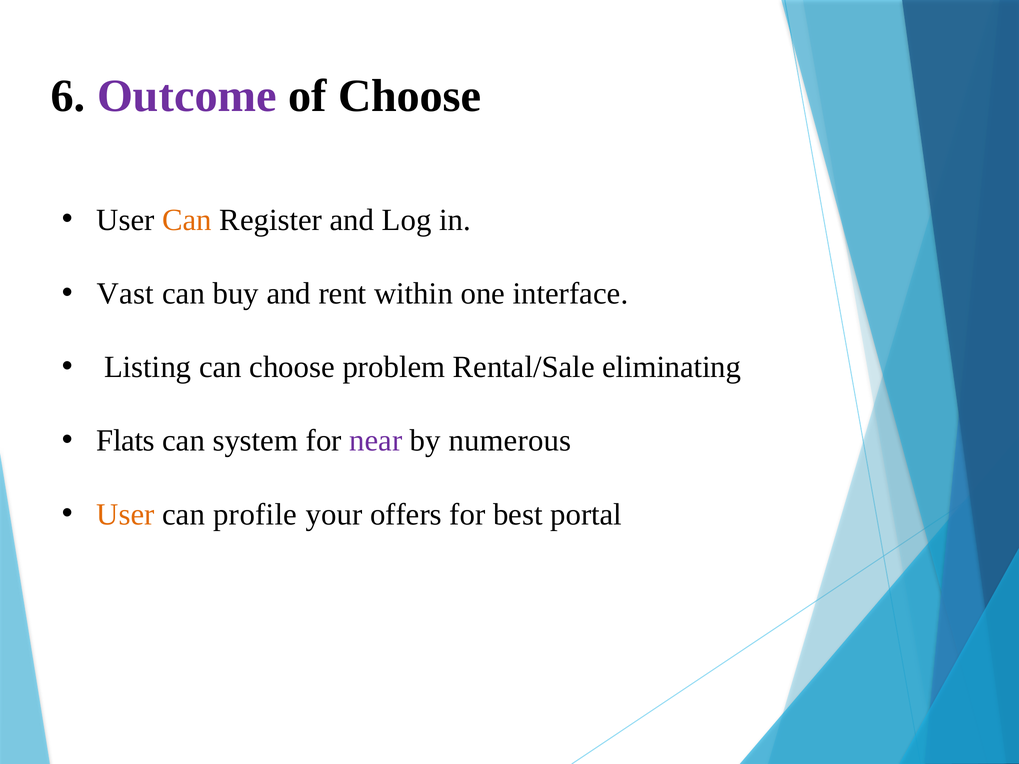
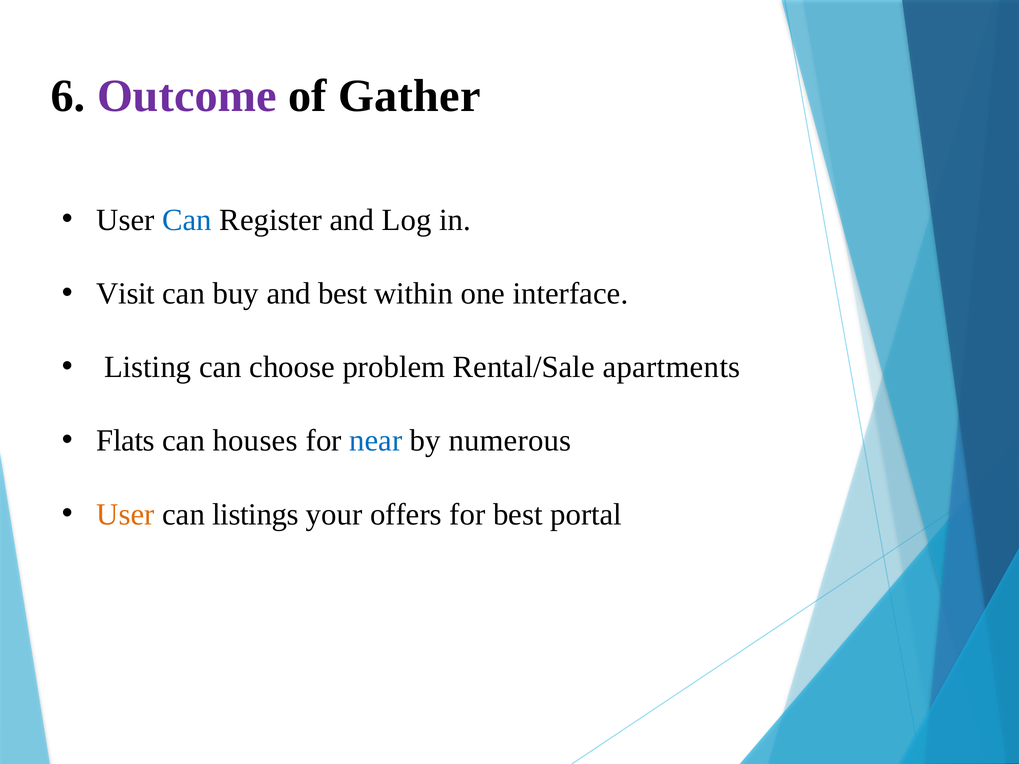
of Choose: Choose -> Gather (409, 96)
Can colour: orange -> blue (187, 220)
Vast: Vast -> Visit (126, 294)
and rent: rent -> best (343, 294)
eliminating: eliminating -> apartments (672, 367)
system: system -> houses (255, 441)
near colour: purple -> blue (376, 441)
profile: profile -> listings (255, 514)
